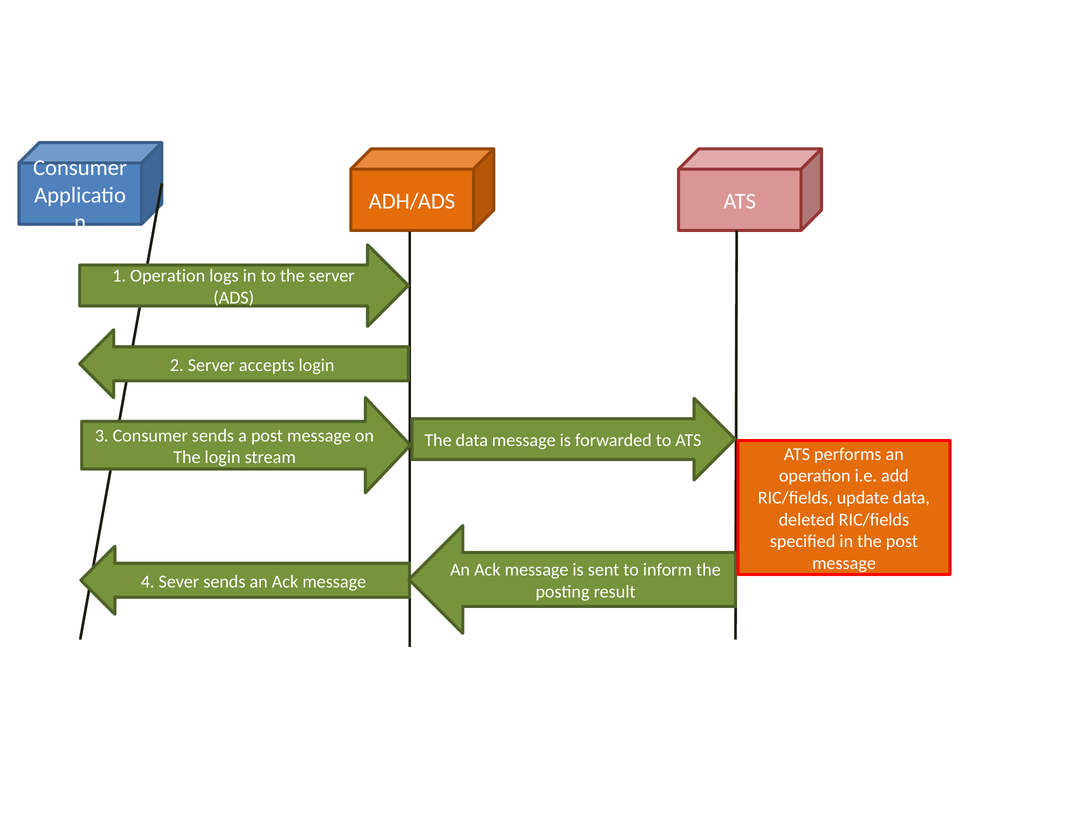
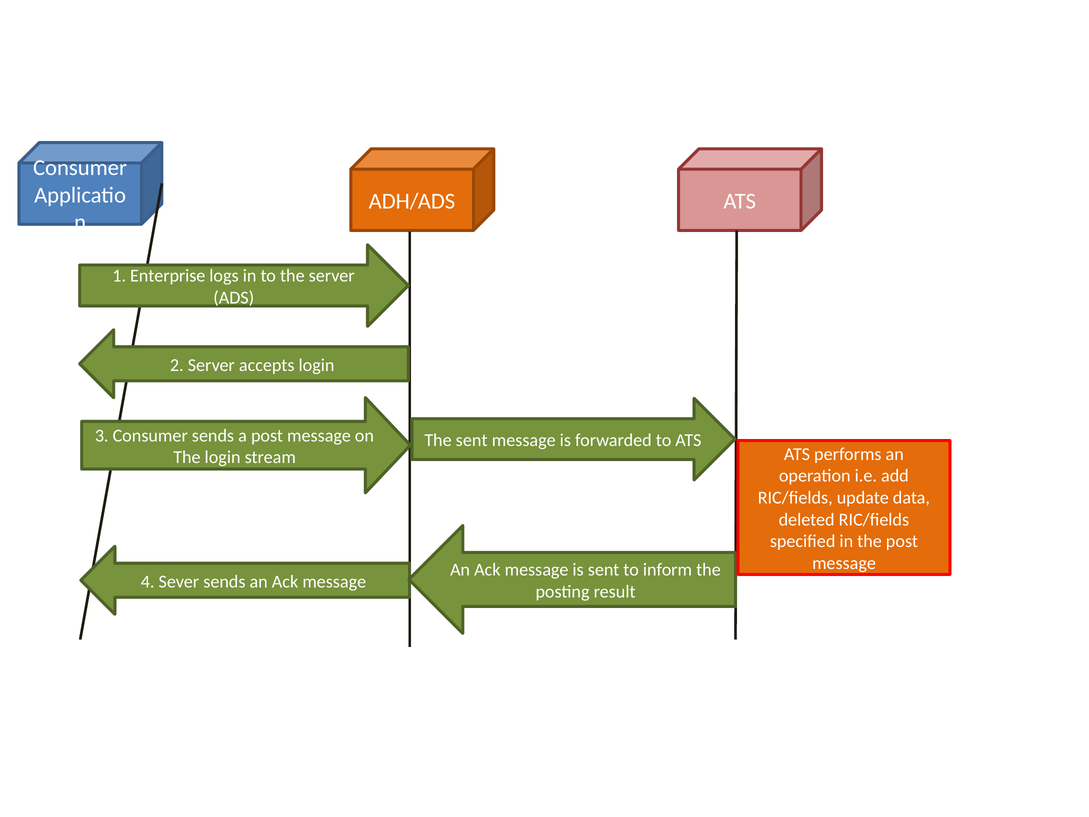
1 Operation: Operation -> Enterprise (168, 276)
The data: data -> sent (472, 440)
